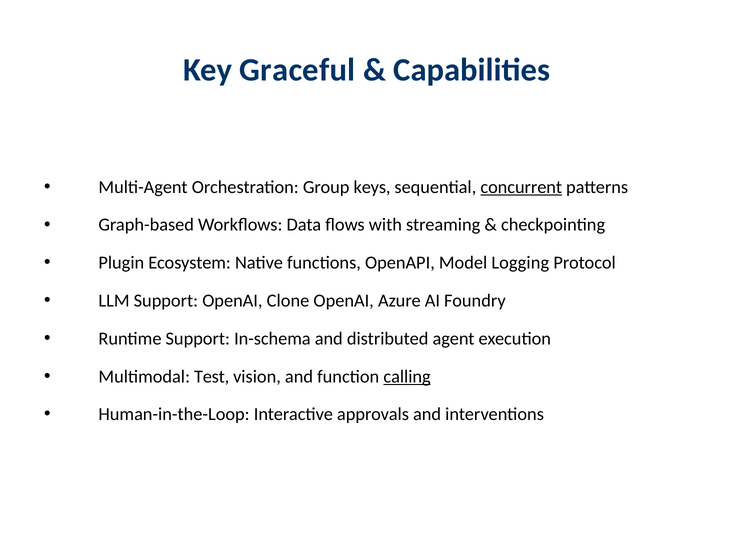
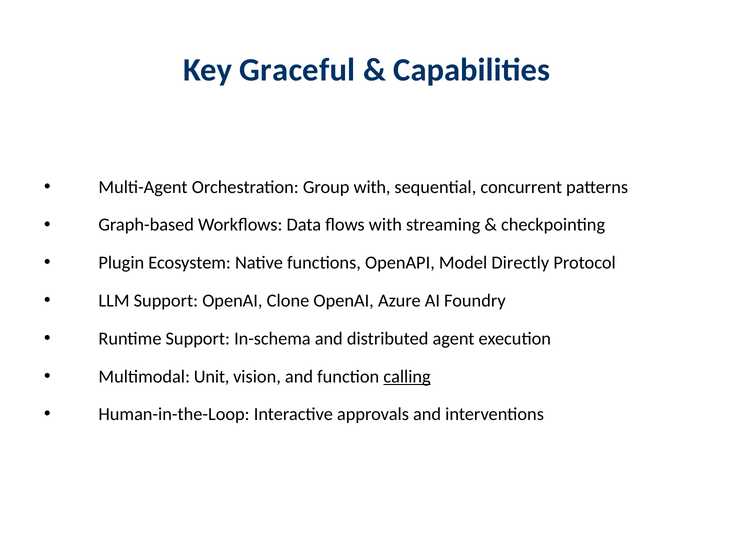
Group keys: keys -> with (372, 187)
concurrent underline: present -> none (521, 187)
Logging: Logging -> Directly (520, 263)
Test: Test -> Unit (212, 377)
